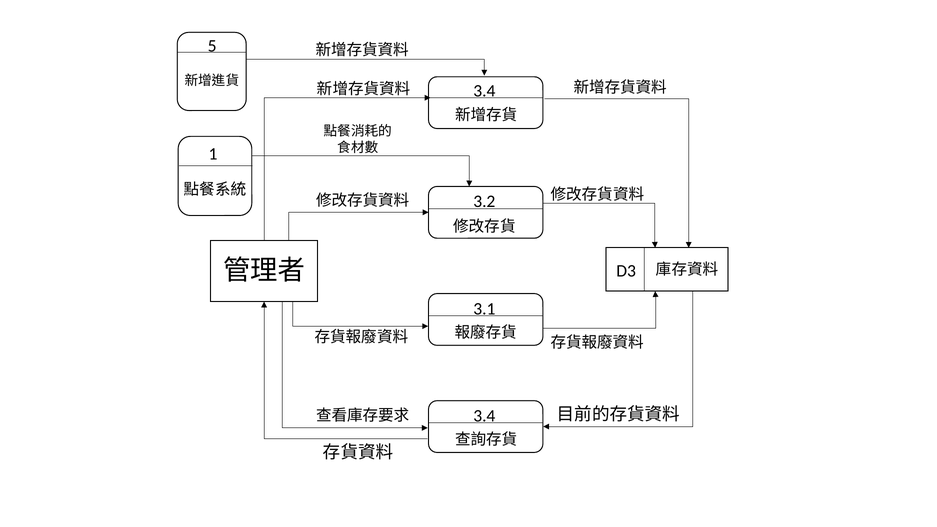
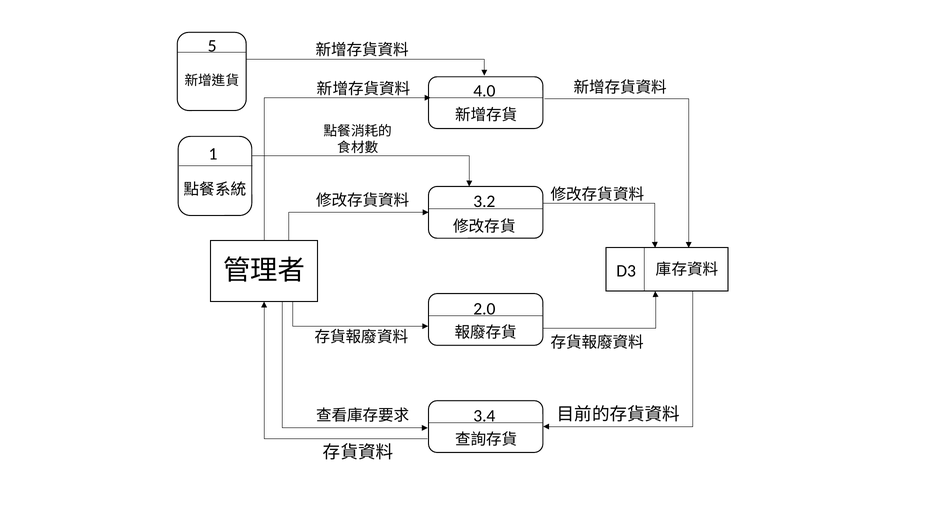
3.4: 3.4 -> 4.0 (484, 91)
3.1: 3.1 -> 2.0 (484, 309)
